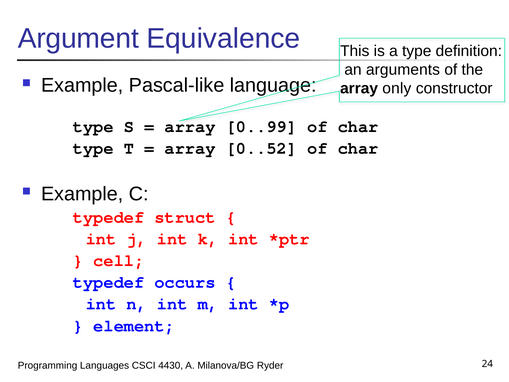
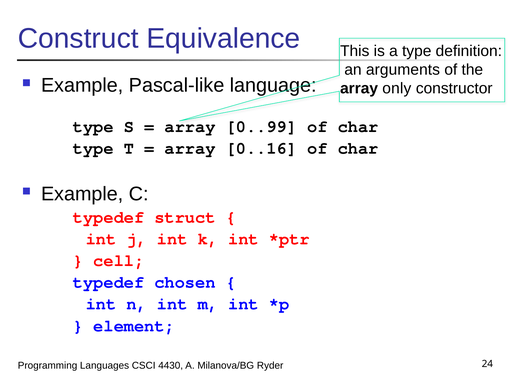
Argument: Argument -> Construct (78, 38)
0..52: 0..52 -> 0..16 (261, 148)
occurs: occurs -> chosen (185, 282)
